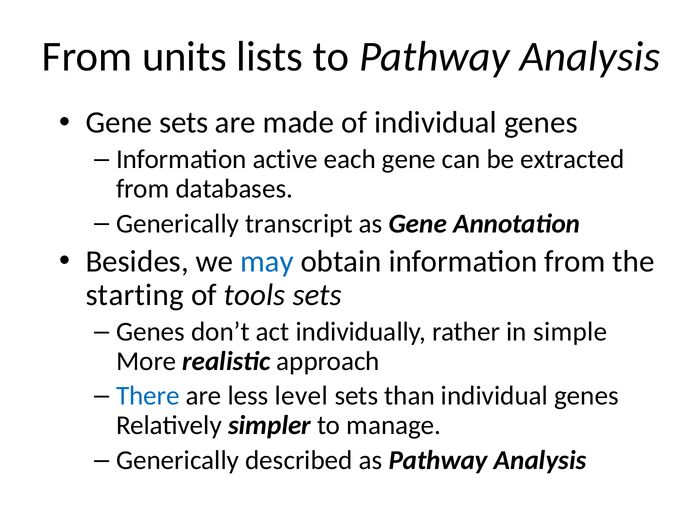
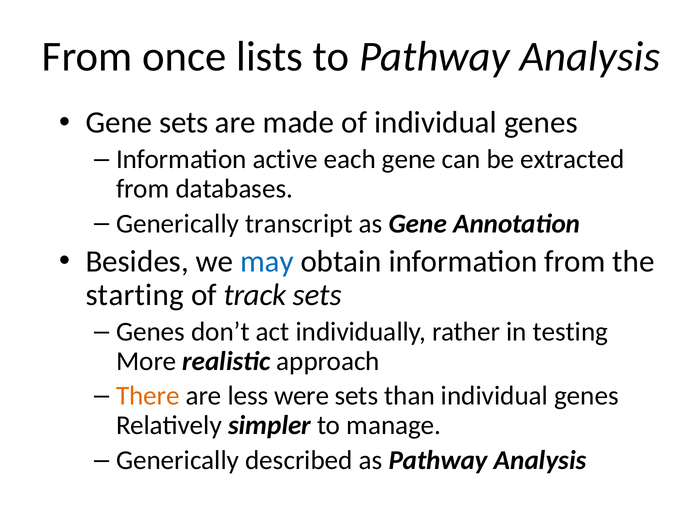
units: units -> once (184, 57)
tools: tools -> track (255, 295)
simple: simple -> testing (570, 332)
There colour: blue -> orange (148, 396)
level: level -> were (302, 396)
